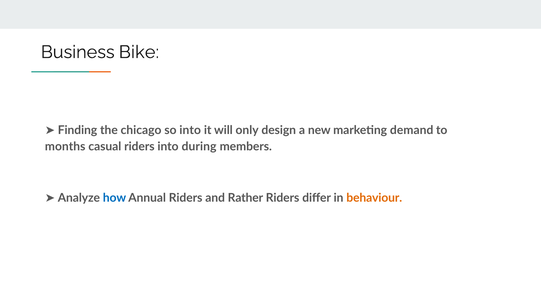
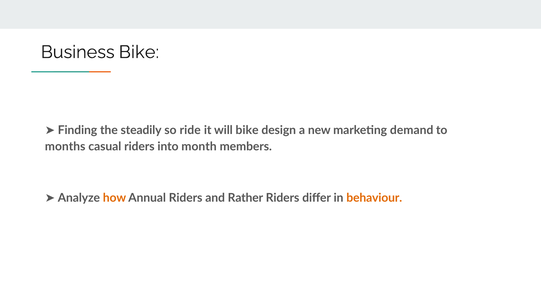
chicago: chicago -> steadily (141, 130)
so into: into -> ride (190, 130)
will only: only -> bike (247, 130)
during: during -> month (199, 147)
how colour: blue -> orange (114, 198)
